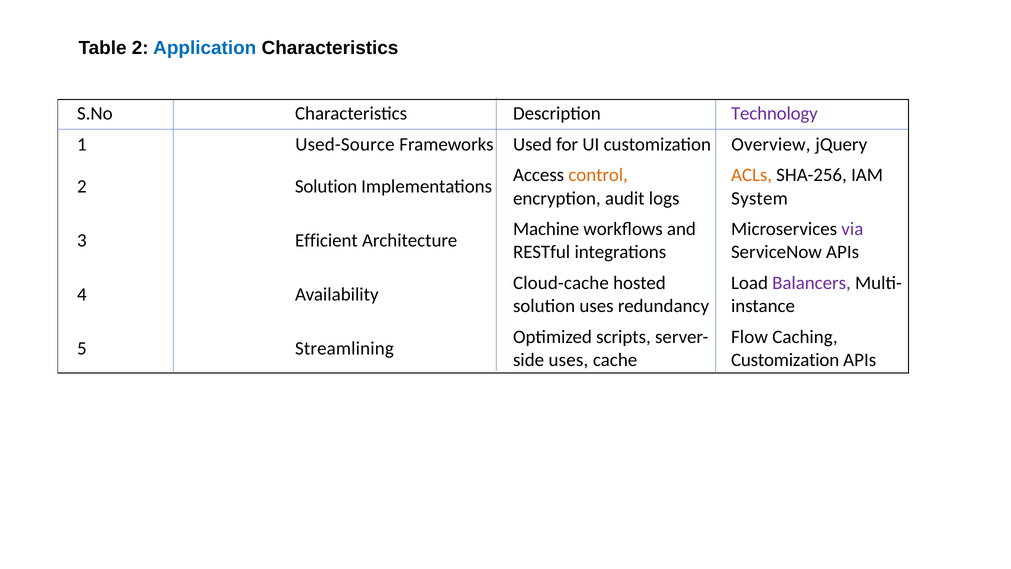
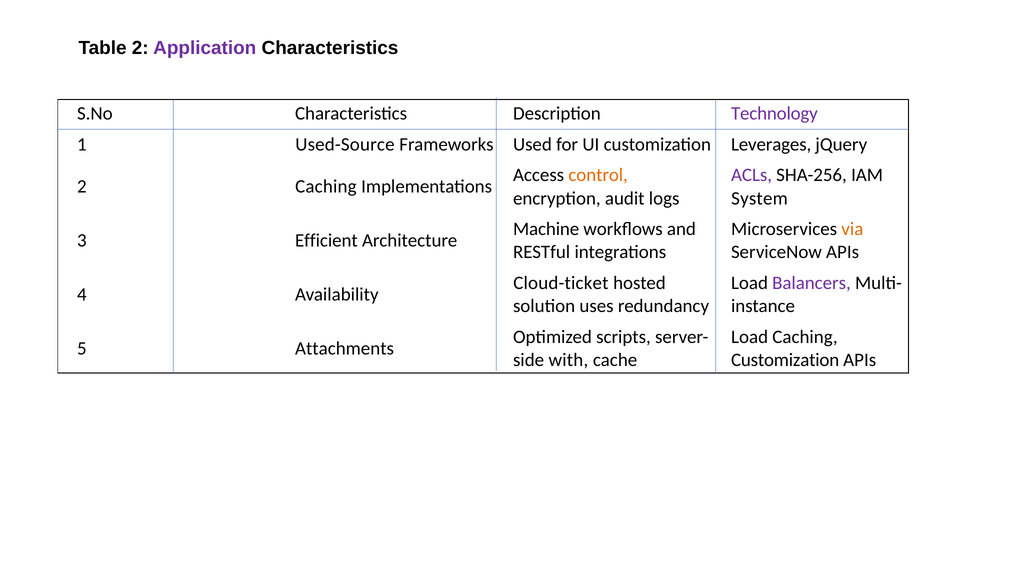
Application colour: blue -> purple (205, 48)
Overview: Overview -> Leverages (771, 144)
ACLs colour: orange -> purple (752, 175)
2 Solution: Solution -> Caching (326, 187)
via colour: purple -> orange (852, 229)
Cloud-cache: Cloud-cache -> Cloud-ticket (561, 283)
Flow: Flow -> Load (750, 337)
Streamlining: Streamlining -> Attachments (345, 348)
uses: uses -> with (568, 360)
